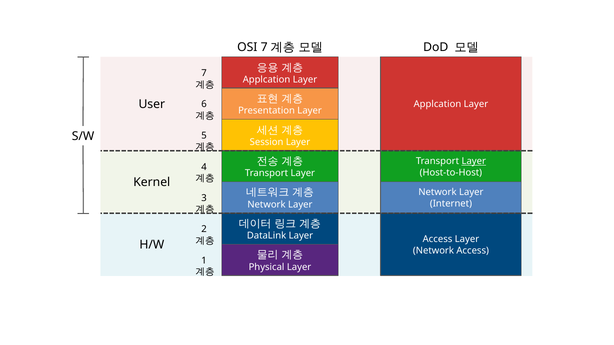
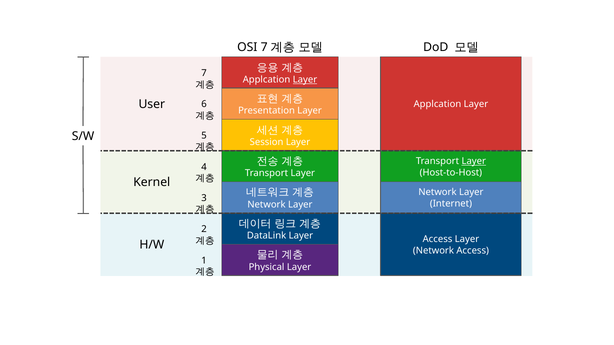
Layer underline: none -> present (305, 80)
